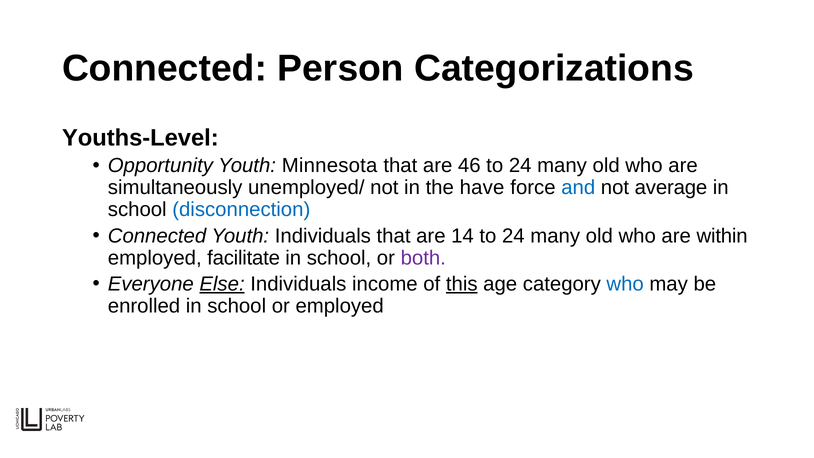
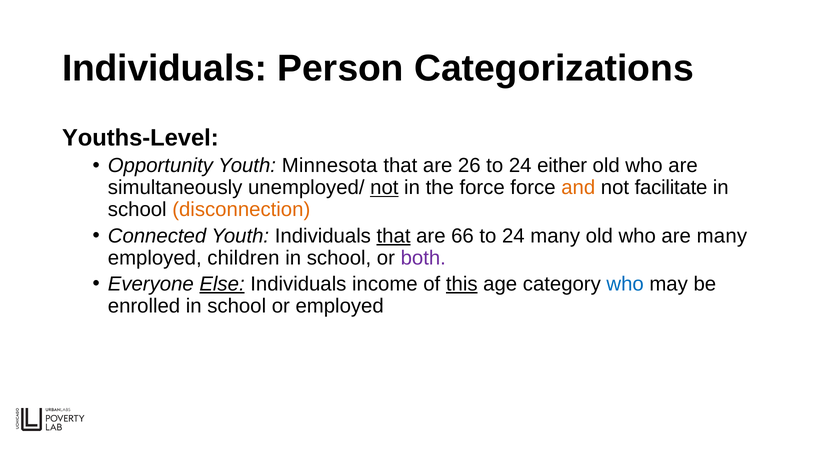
Connected: Connected -> Individuals (165, 68)
46: 46 -> 26 (469, 166)
many: many -> either (562, 166)
not underline: none -> present (384, 188)
the have: have -> force (482, 188)
and colour: blue -> orange (578, 188)
average: average -> facilitate (671, 188)
disconnection colour: blue -> orange (241, 210)
that underline: none -> present (394, 236)
14: 14 -> 66 (462, 236)
are within: within -> many (722, 236)
facilitate: facilitate -> children (243, 258)
